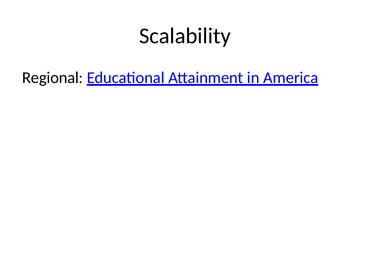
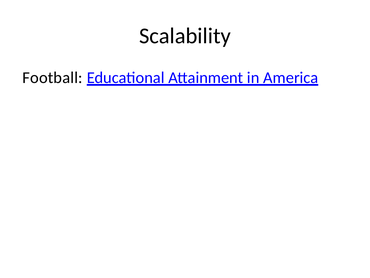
Regional: Regional -> Football (53, 78)
